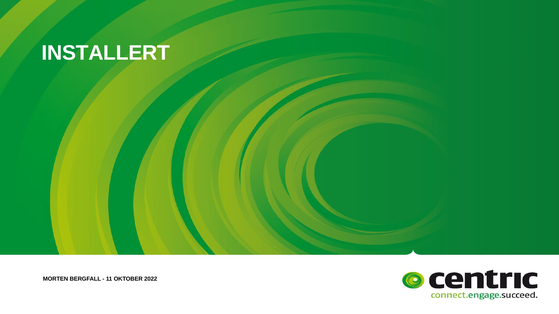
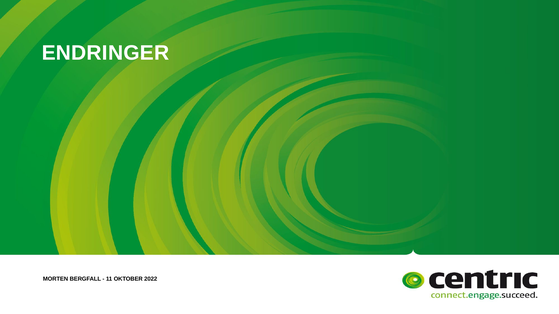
INSTALLERT: INSTALLERT -> ENDRINGER (105, 53)
